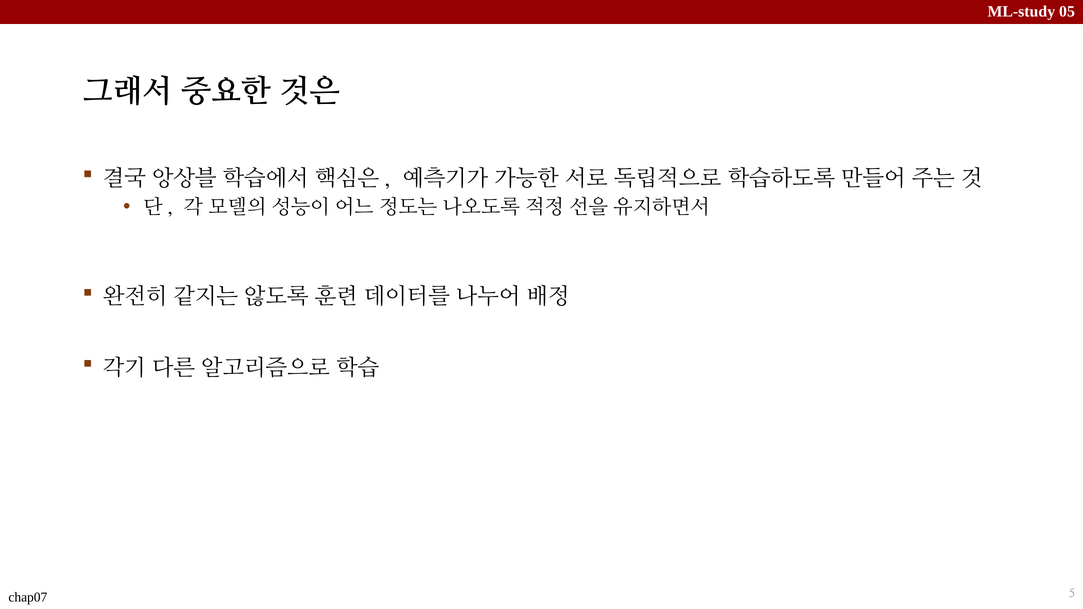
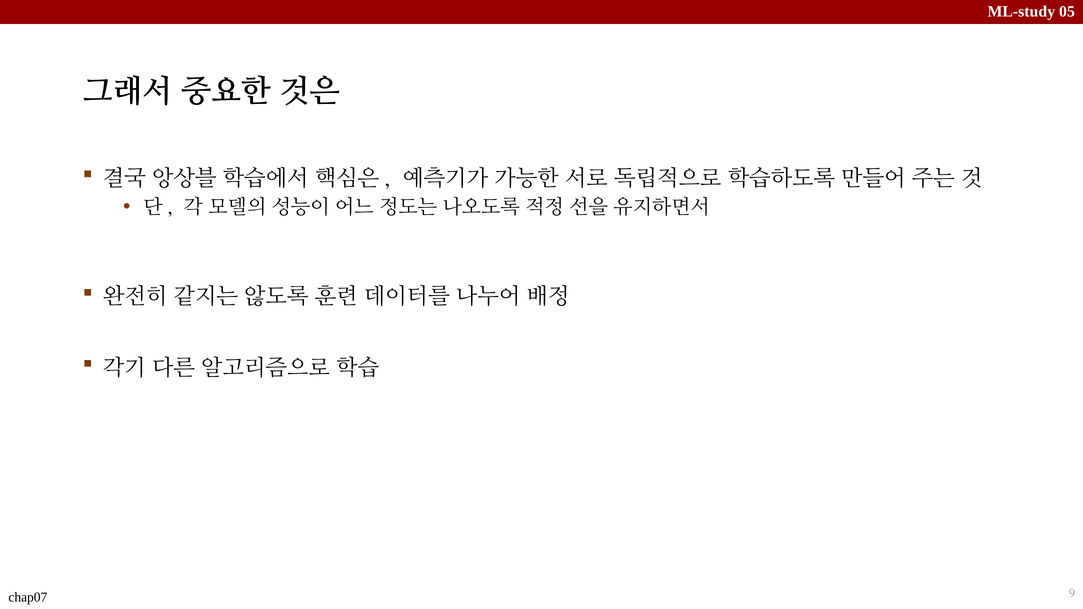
5: 5 -> 9 (1072, 594)
